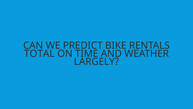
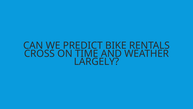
TOTAL: TOTAL -> CROSS (39, 53)
